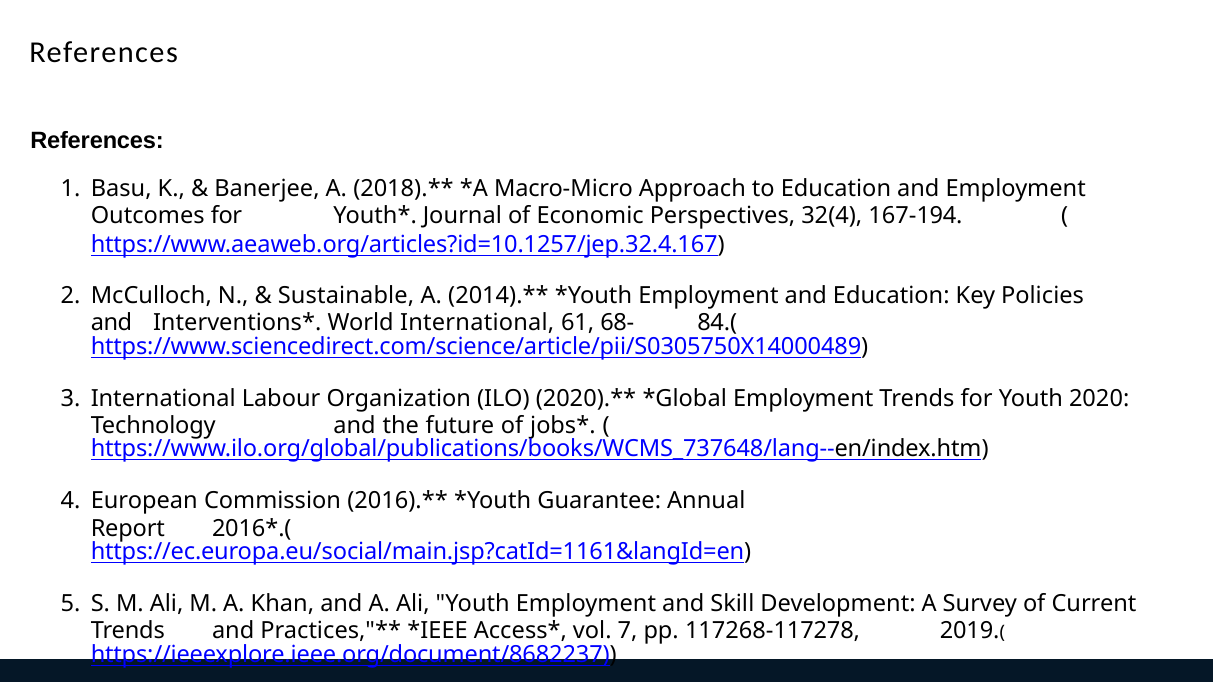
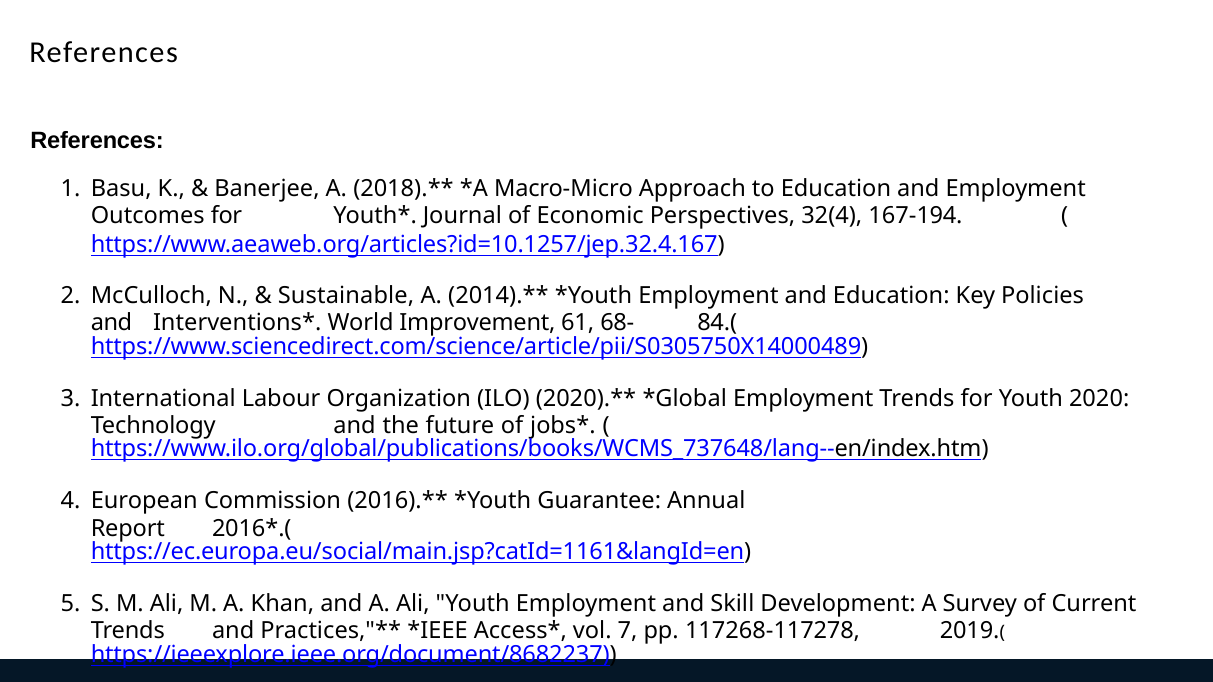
World International: International -> Improvement (477, 323)
